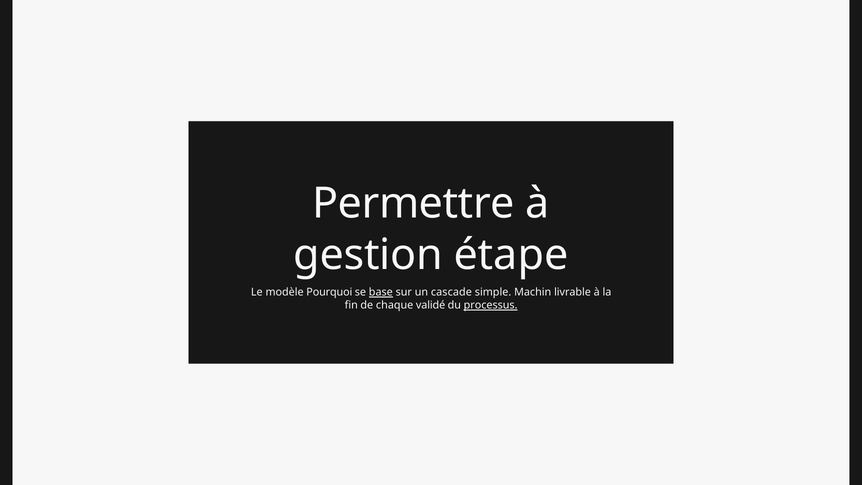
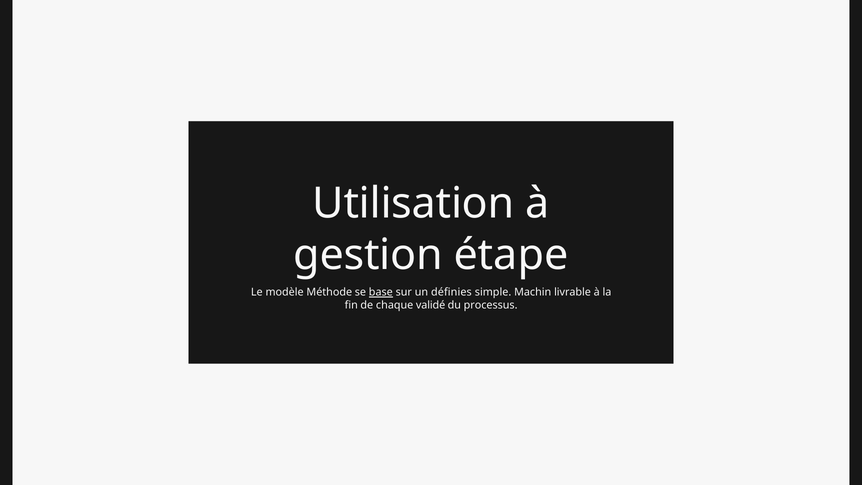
Permettre: Permettre -> Utilisation (413, 203)
Pourquoi: Pourquoi -> Méthode (329, 292)
cascade: cascade -> définies (451, 292)
processus underline: present -> none (491, 305)
